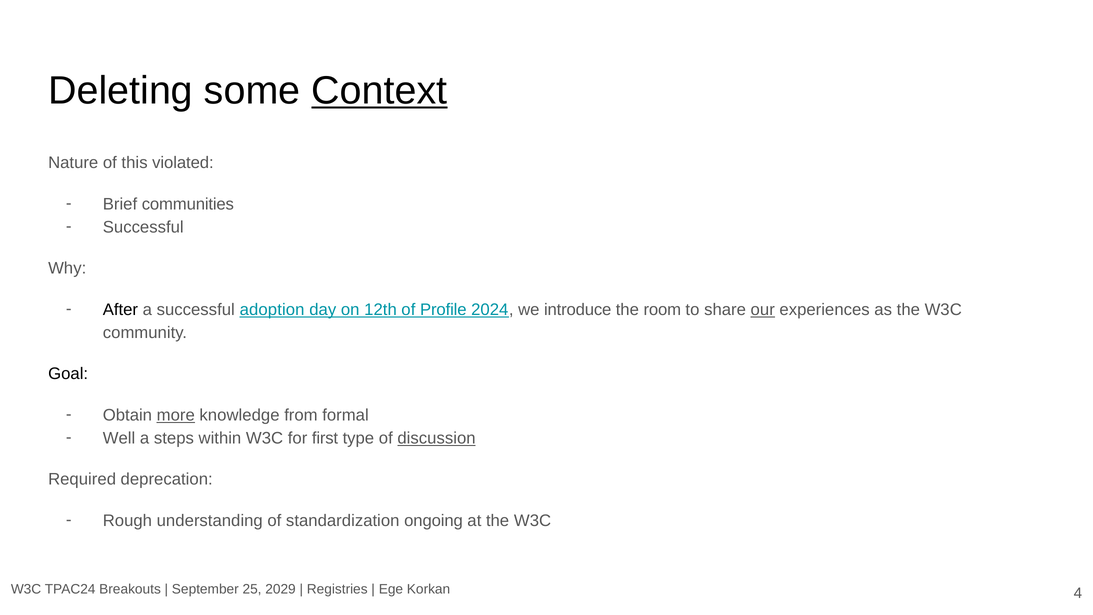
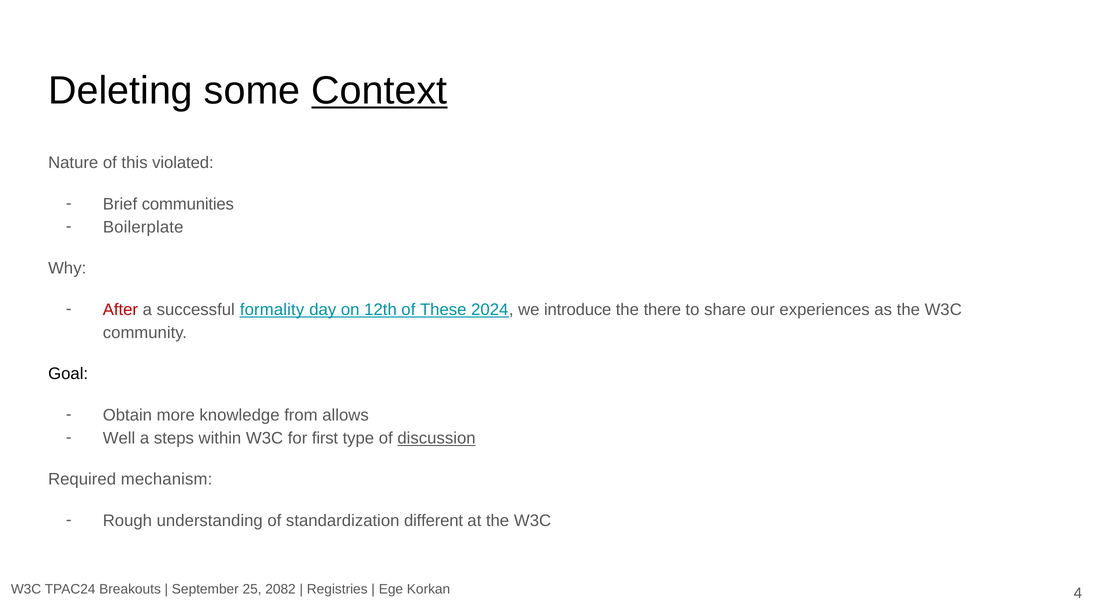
Successful: Successful -> Boilerplate (143, 227)
After colour: black -> red (120, 310)
adoption: adoption -> formality (272, 310)
Profile: Profile -> These (443, 310)
room: room -> there (662, 310)
our underline: present -> none (763, 310)
more underline: present -> none (176, 415)
formal: formal -> allows (346, 415)
deprecation: deprecation -> mechanism (167, 479)
ongoing: ongoing -> different (434, 520)
2029: 2029 -> 2082 (281, 589)
